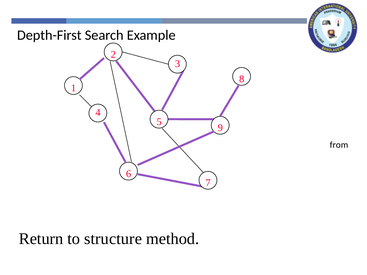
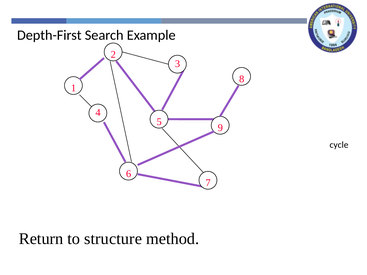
from: from -> cycle (339, 145)
